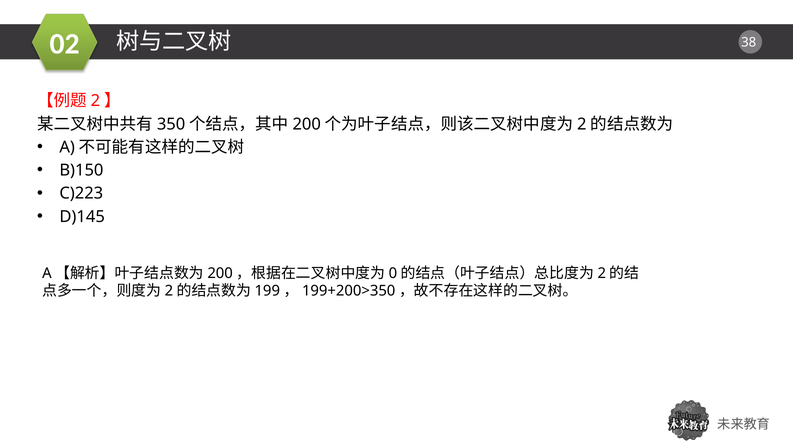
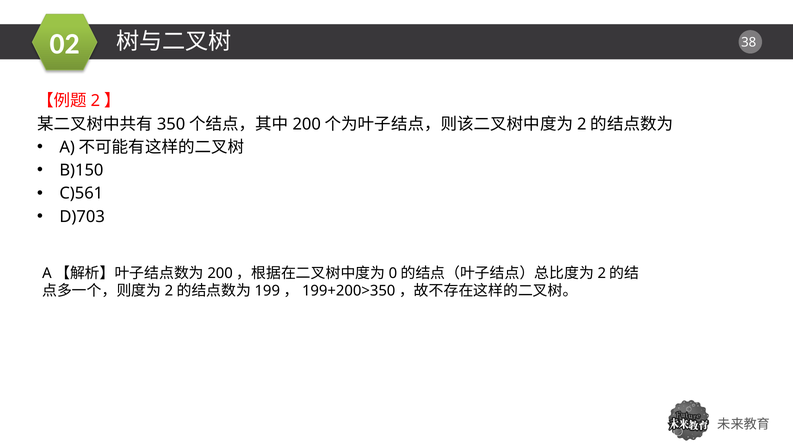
C)223: C)223 -> C)561 (81, 194)
D)145: D)145 -> D)703 (82, 217)
